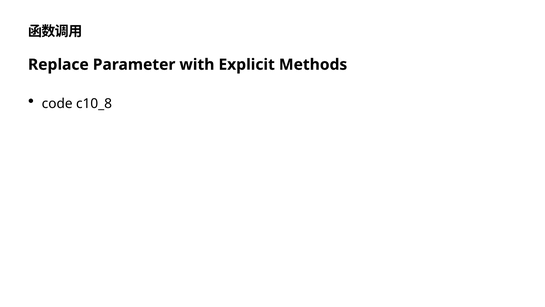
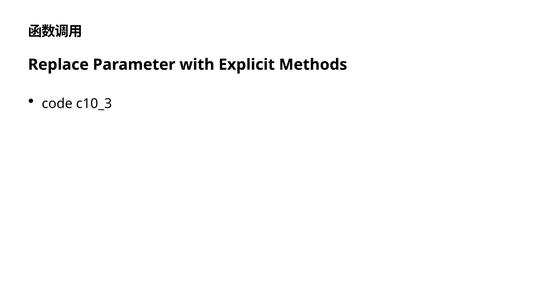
c10_8: c10_8 -> c10_3 (94, 103)
